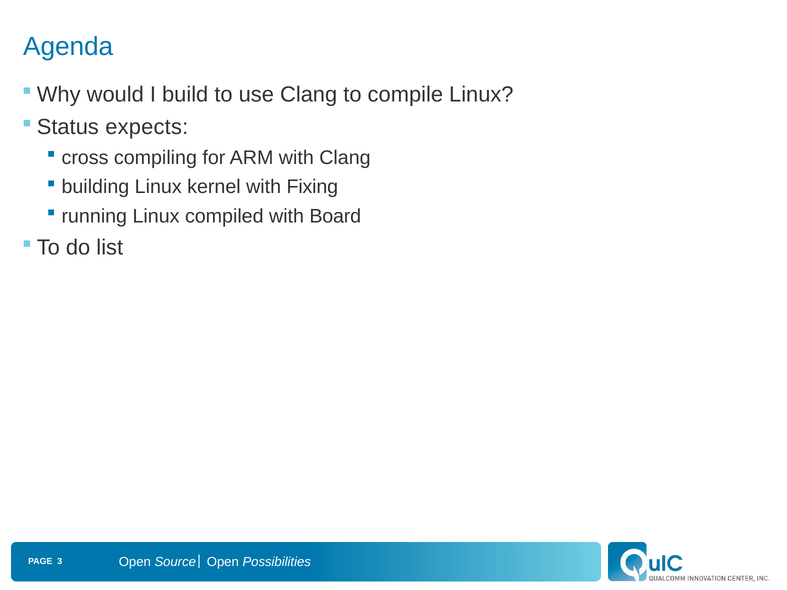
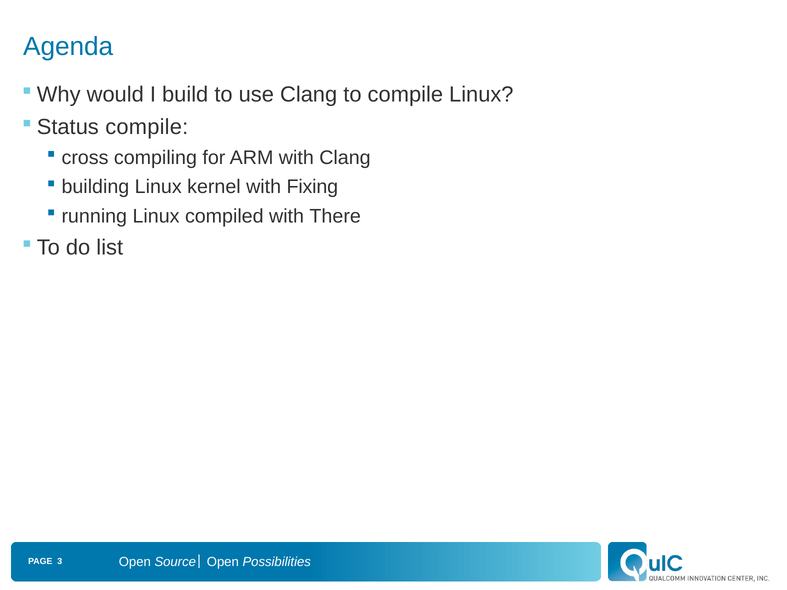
expects: expects -> compile (147, 127)
Board: Board -> There (335, 216)
